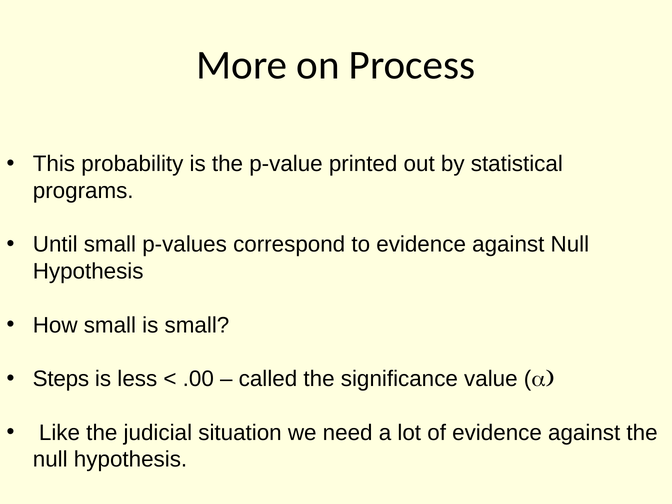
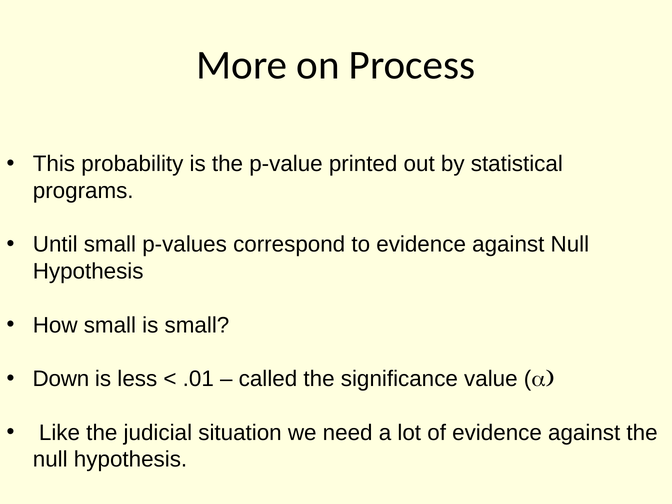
Steps: Steps -> Down (61, 379)
.00: .00 -> .01 (198, 379)
